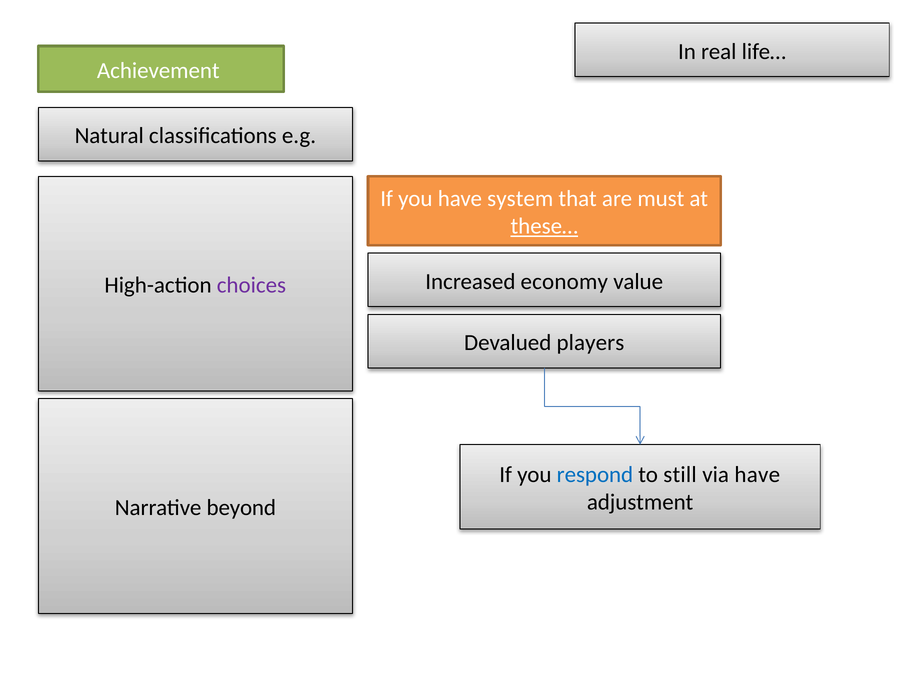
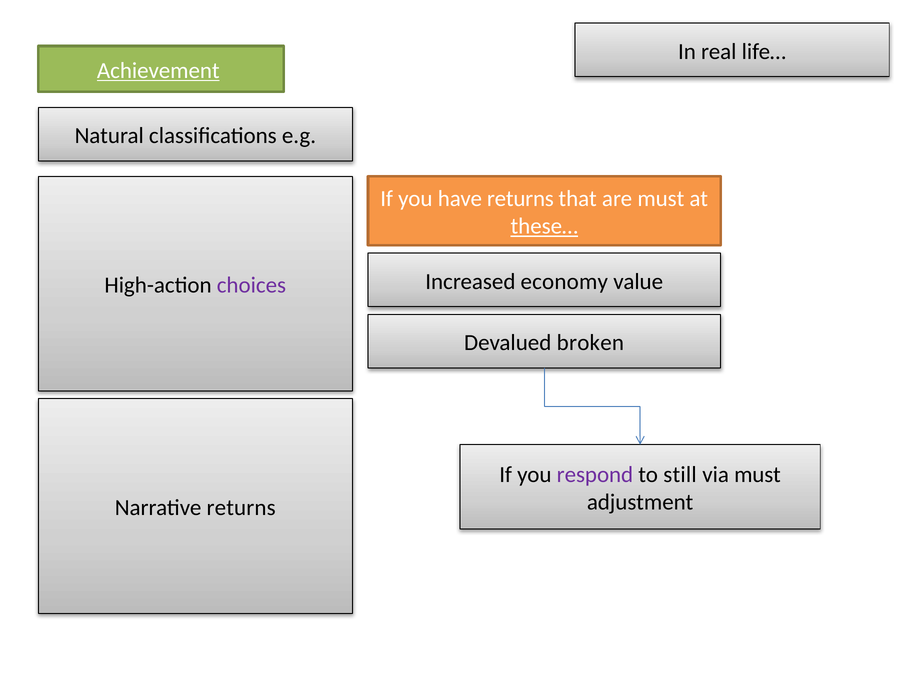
Achievement underline: none -> present (158, 71)
have system: system -> returns (520, 199)
players: players -> broken (590, 343)
respond colour: blue -> purple (595, 475)
via have: have -> must (757, 475)
Narrative beyond: beyond -> returns (241, 508)
